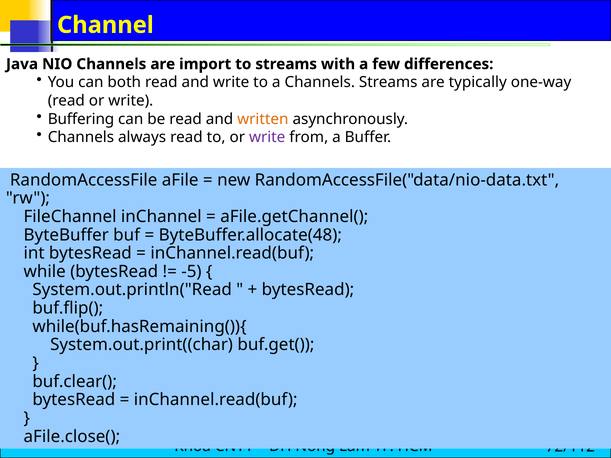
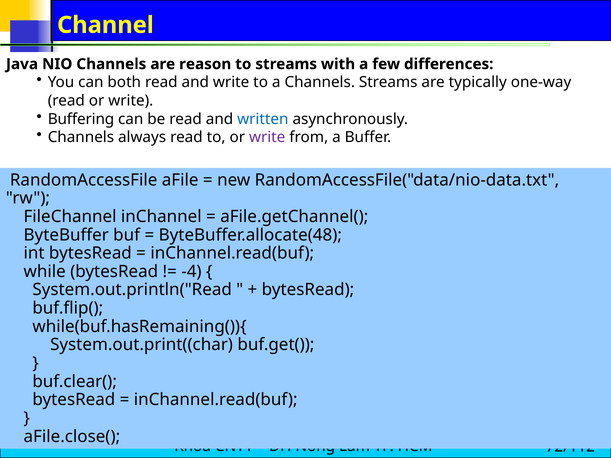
import: import -> reason (205, 64)
written colour: orange -> blue (263, 119)
-5: -5 -> -4 (191, 272)
